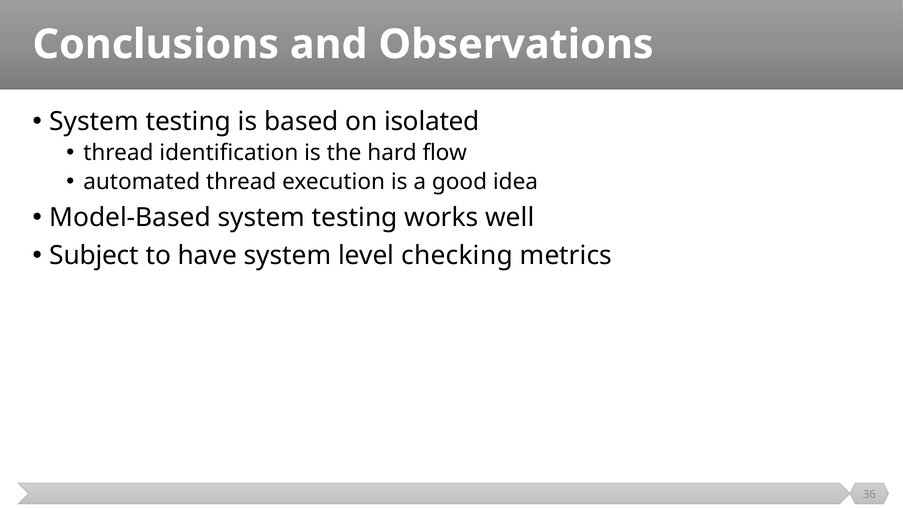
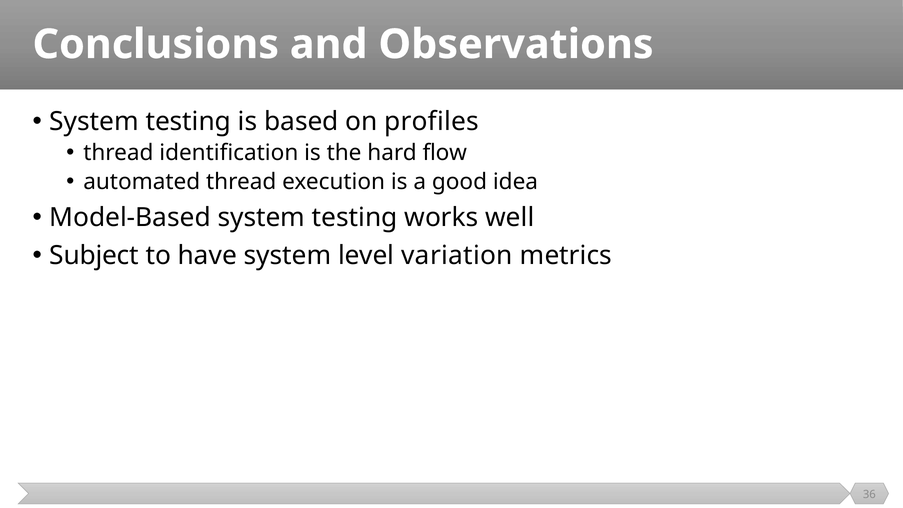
isolated: isolated -> profiles (432, 122)
checking: checking -> variation (457, 256)
